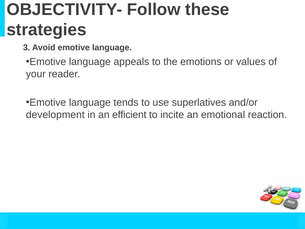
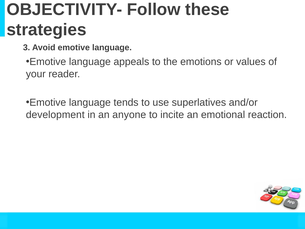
efficient: efficient -> anyone (129, 115)
